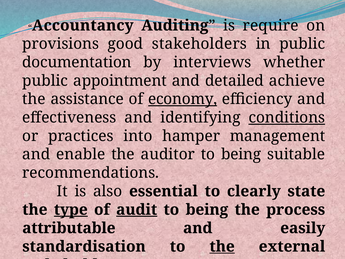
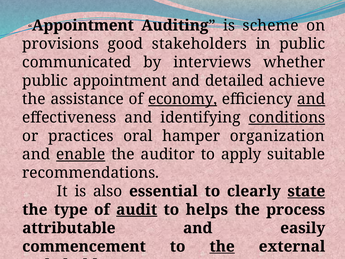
Accountancy: Accountancy -> Appointment (83, 25)
require: require -> scheme (271, 25)
documentation: documentation -> communicated (77, 62)
and underline: none -> present (311, 99)
into: into -> oral (138, 136)
management: management -> organization (277, 136)
enable underline: none -> present (81, 154)
auditor to being: being -> apply (241, 154)
state underline: none -> present (306, 191)
type underline: present -> none (71, 209)
being: being -> helps (207, 209)
standardisation: standardisation -> commencement (84, 246)
